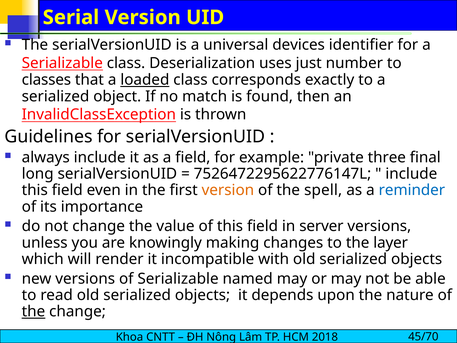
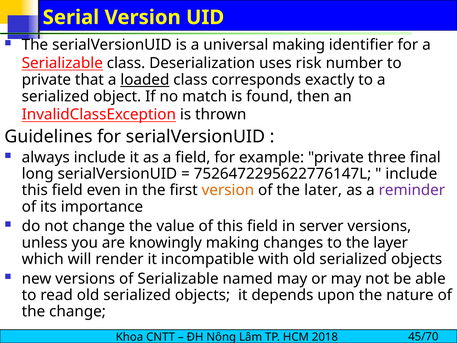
universal devices: devices -> making (299, 45)
just: just -> risk (309, 63)
classes: classes -> private (46, 80)
spell: spell -> later (323, 190)
reminder colour: blue -> purple (412, 190)
the underline: present -> none (33, 311)
